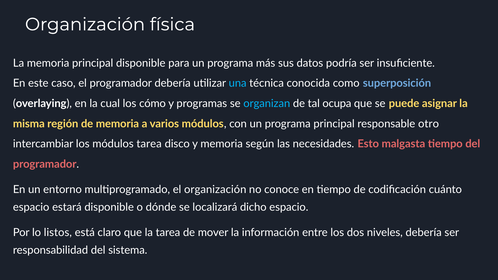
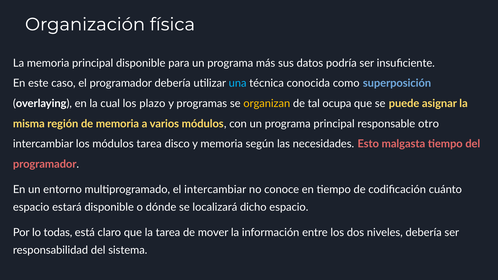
cómo: cómo -> plazo (152, 104)
organizan colour: light blue -> yellow (267, 104)
el organización: organización -> intercambiar (215, 189)
listos: listos -> todas (58, 233)
